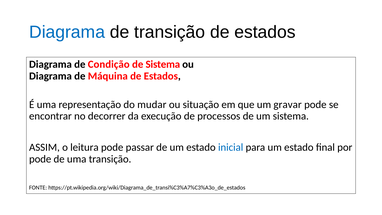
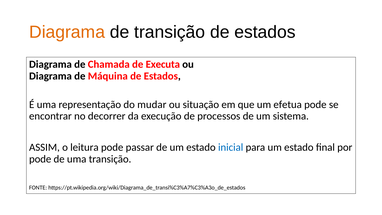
Diagrama colour: blue -> orange (67, 32)
Condição: Condição -> Chamada (109, 64)
de Sistema: Sistema -> Executa (163, 64)
gravar: gravar -> efetua (288, 104)
